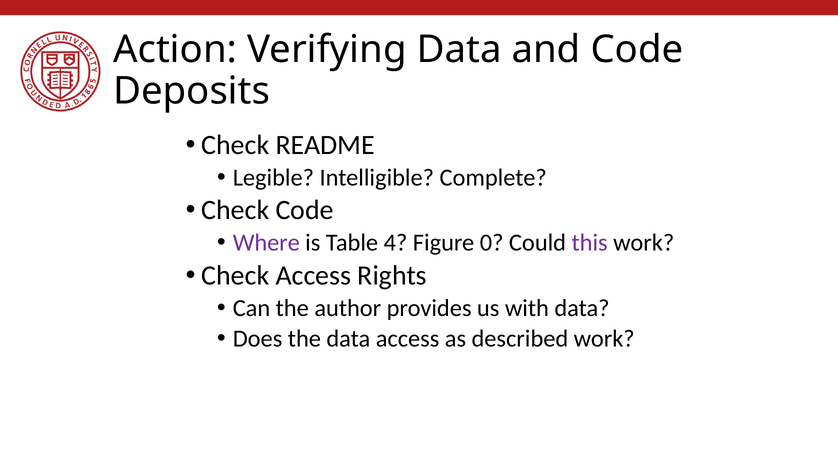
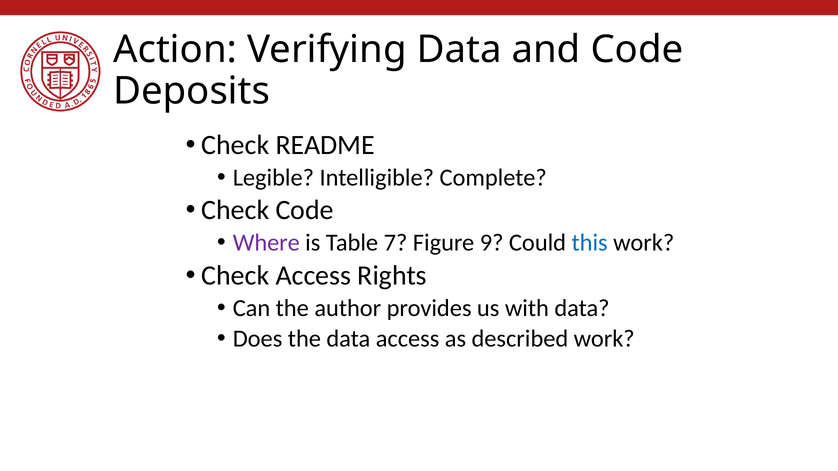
4: 4 -> 7 (395, 243)
0: 0 -> 9 (492, 243)
this colour: purple -> blue (590, 243)
